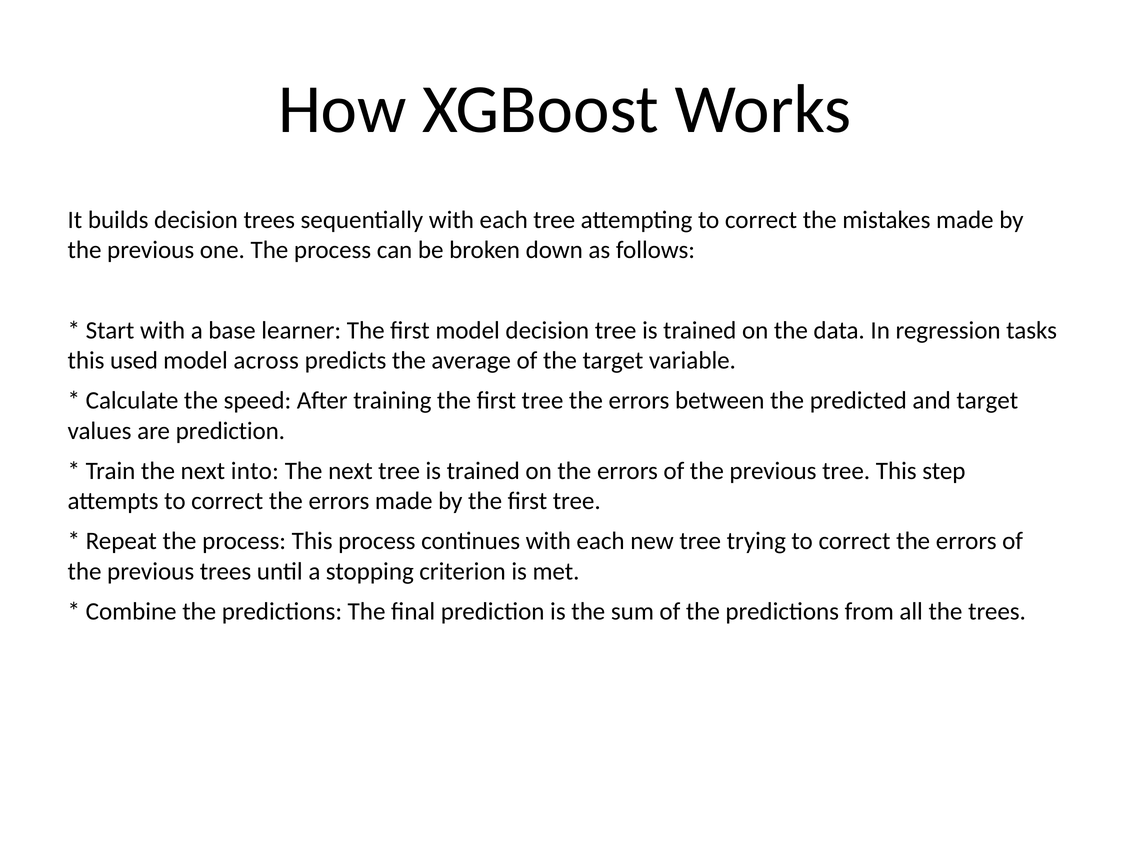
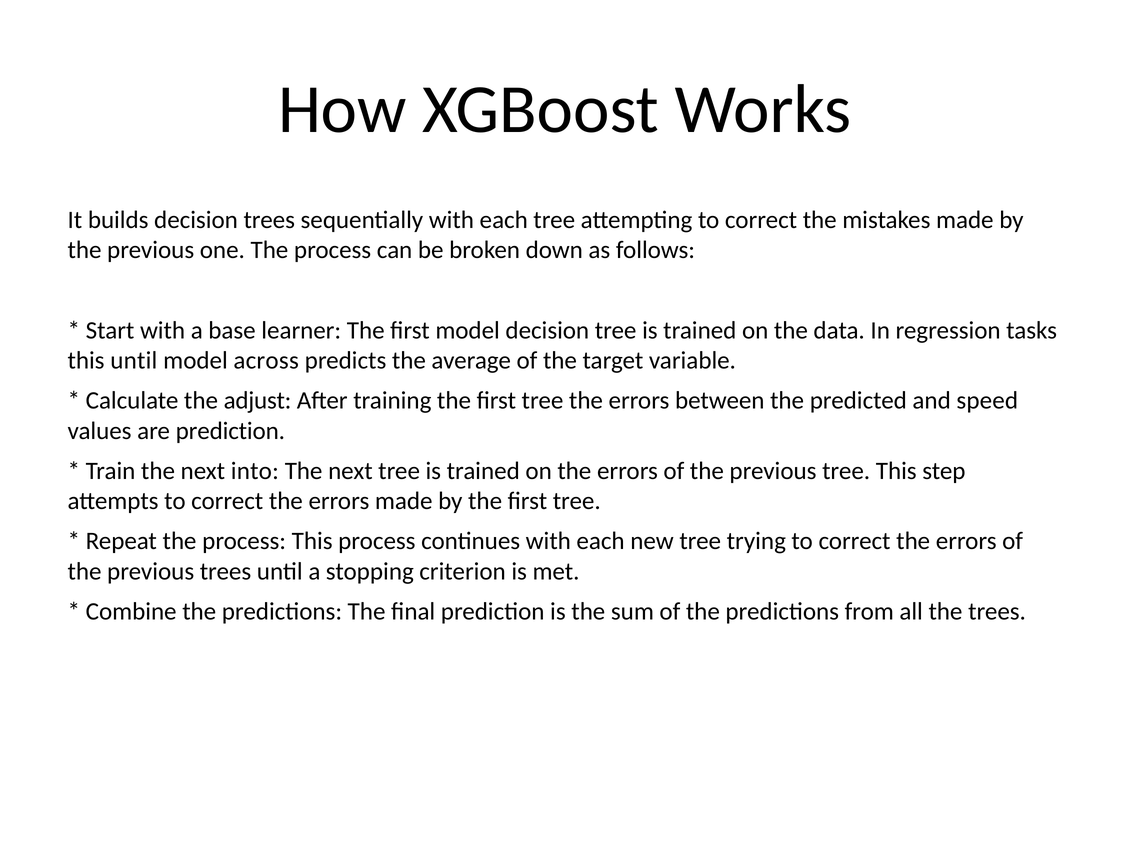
this used: used -> until (134, 361)
speed: speed -> adjust (258, 401)
and target: target -> speed (987, 401)
